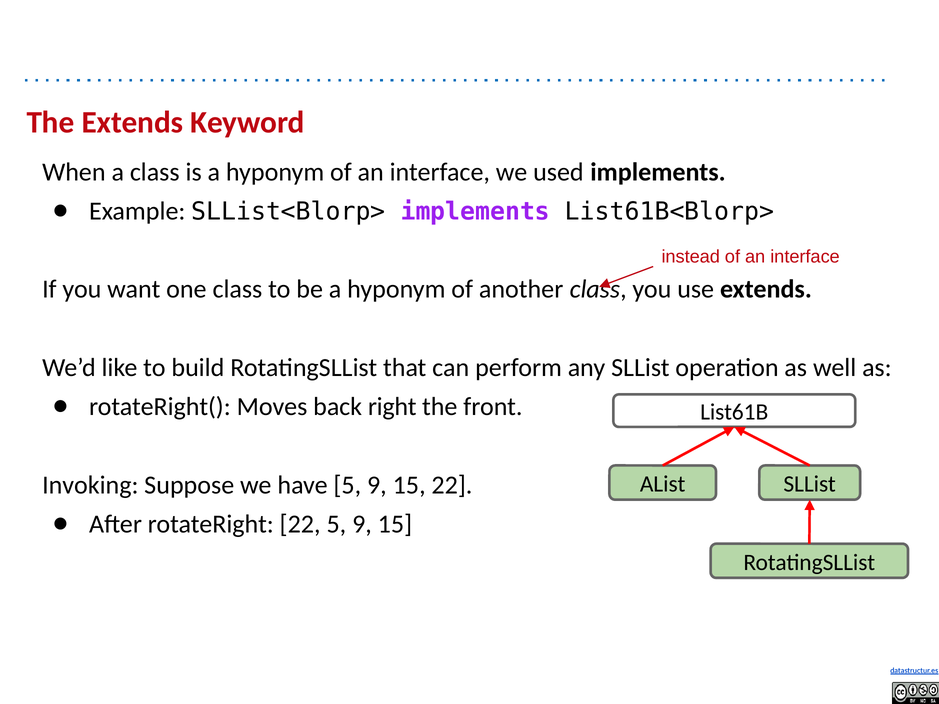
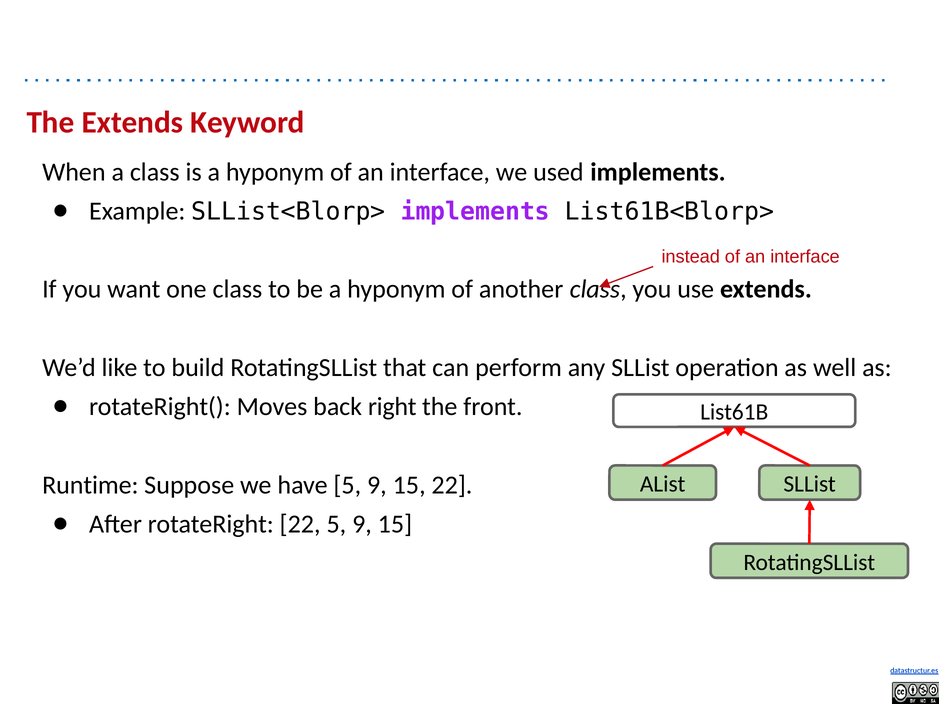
Invoking: Invoking -> Runtime (90, 485)
